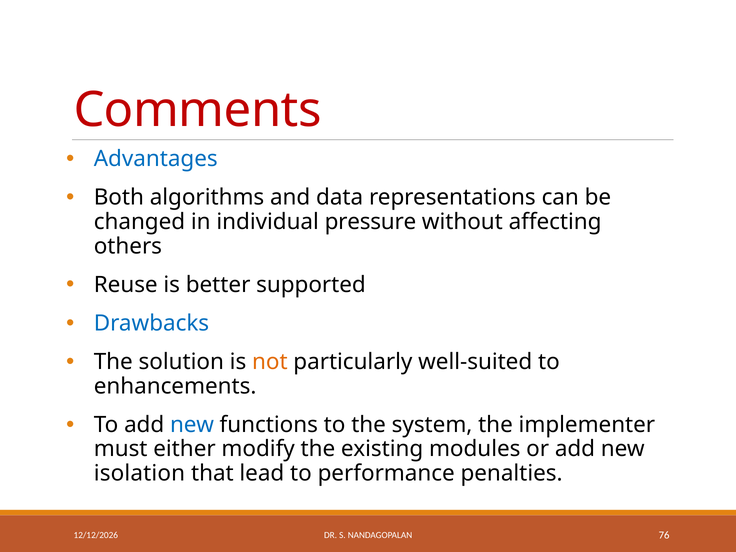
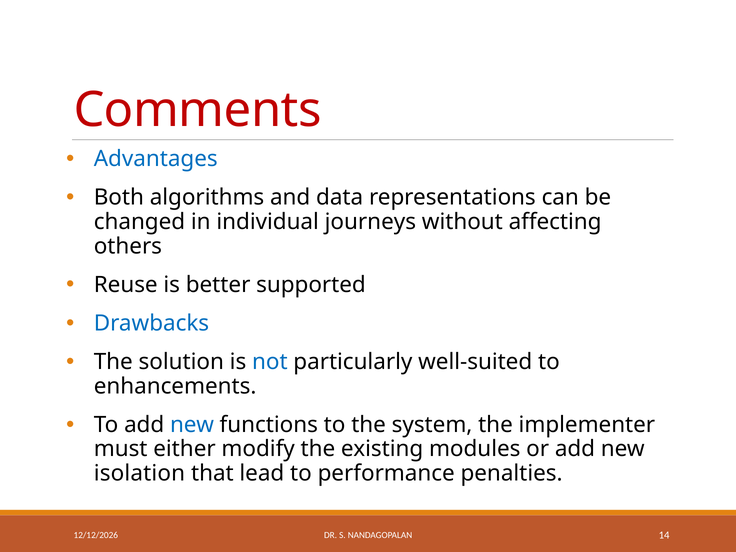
pressure: pressure -> journeys (370, 222)
not colour: orange -> blue (270, 362)
76: 76 -> 14 (664, 535)
